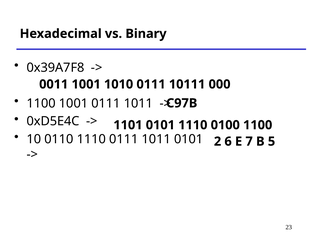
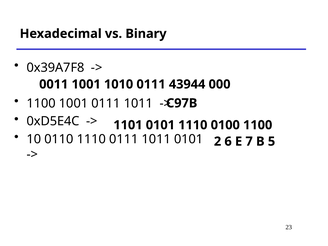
10111: 10111 -> 43944 (187, 84)
